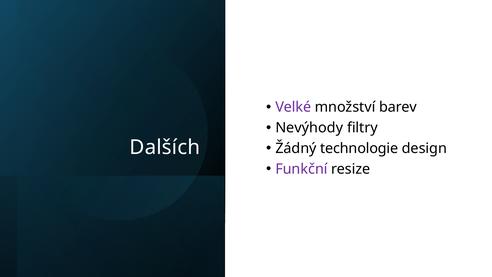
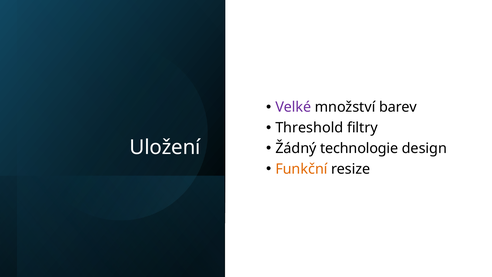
Nevýhody: Nevýhody -> Threshold (309, 128)
Dalších: Dalších -> Uložení (165, 147)
Funkční colour: purple -> orange (301, 169)
